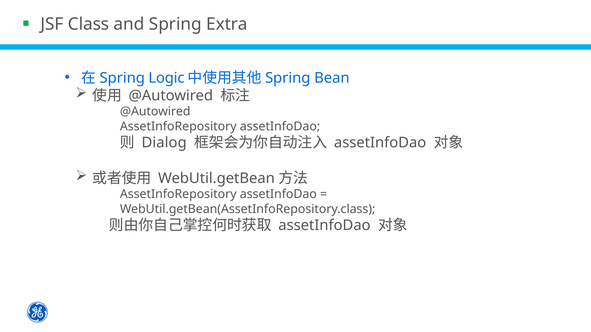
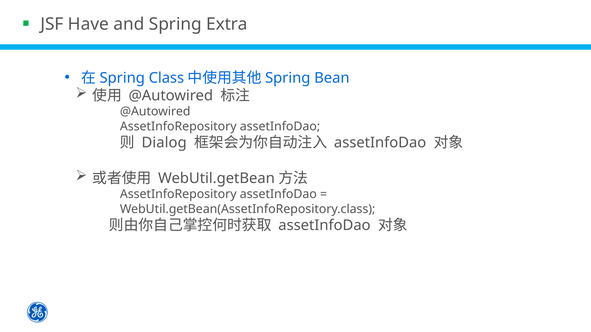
Class: Class -> Have (88, 24)
Logic: Logic -> Class (166, 78)
